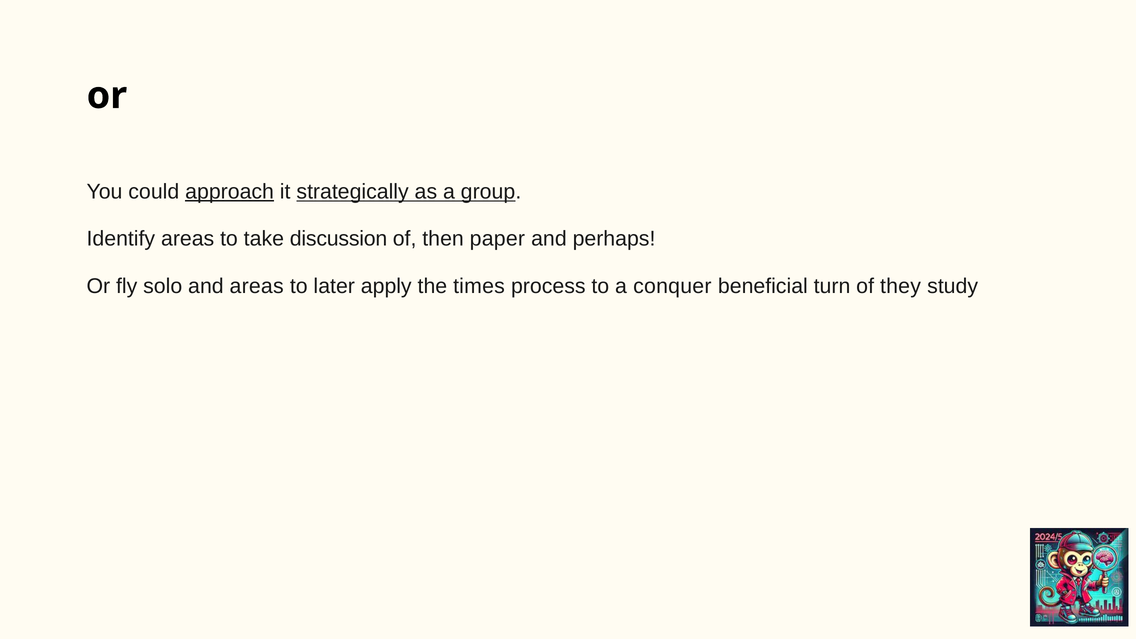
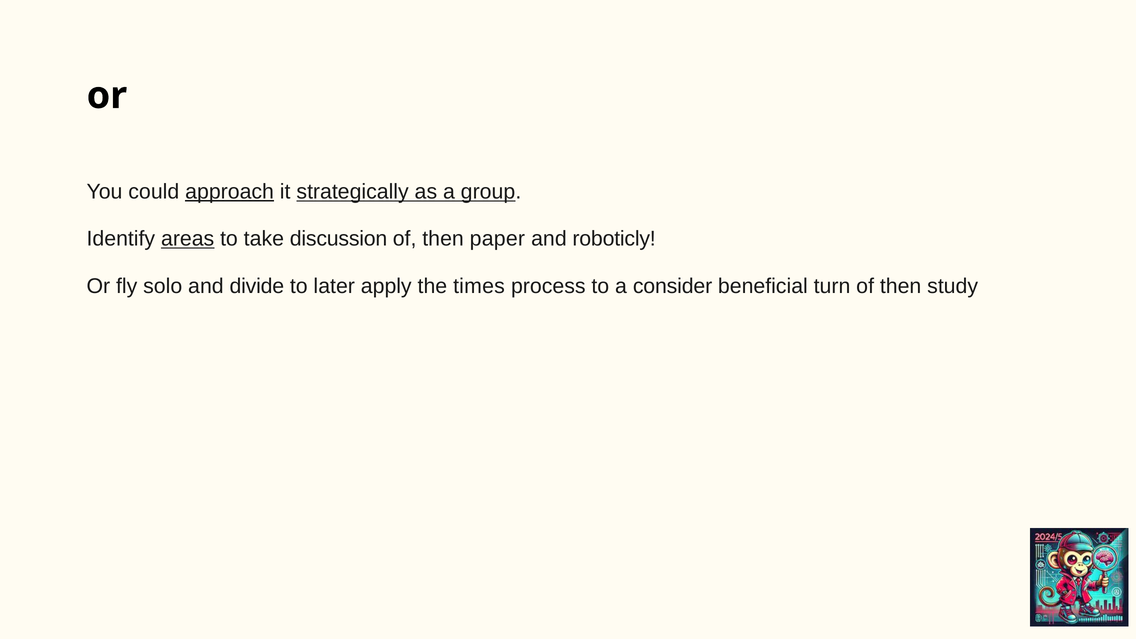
areas underline: none -> present (188, 239)
perhaps: perhaps -> roboticly (614, 239)
and areas: areas -> divide (257, 286)
conquer: conquer -> consider (673, 286)
they: they -> then (901, 286)
